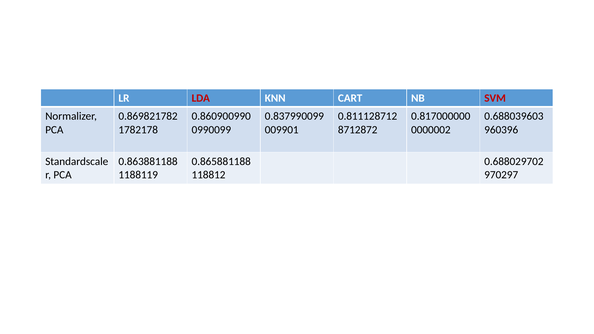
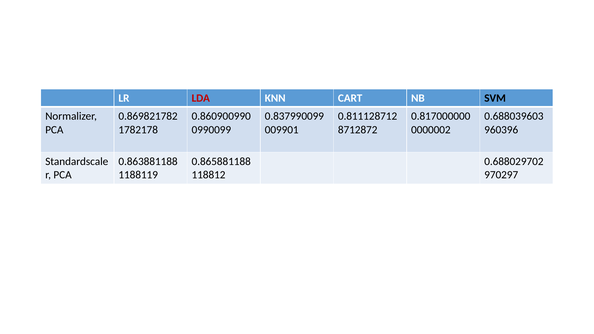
SVM colour: red -> black (495, 98)
